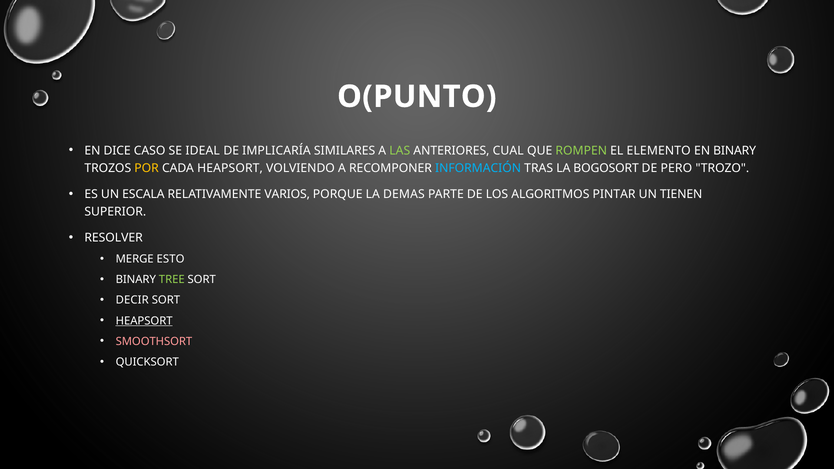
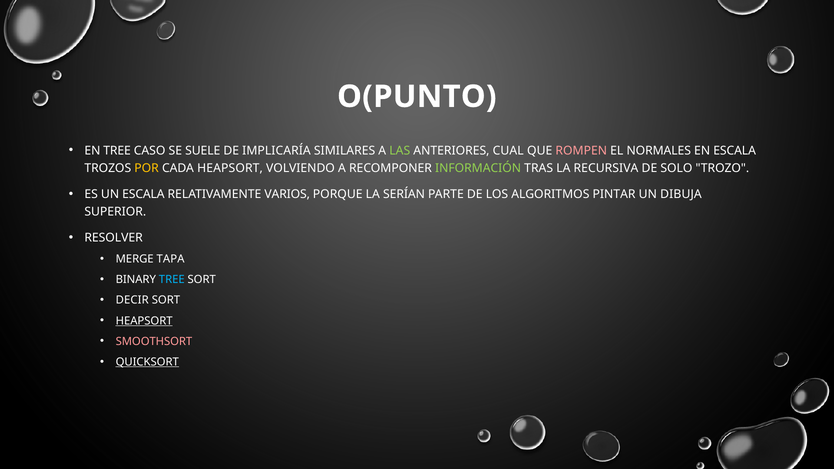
EN DICE: DICE -> TREE (117, 151)
IDEAL: IDEAL -> SUELE (203, 151)
ROMPEN colour: light green -> pink (581, 151)
ELEMENTO: ELEMENTO -> NORMALES (659, 151)
EN BINARY: BINARY -> ESCALA (735, 151)
INFORMACIÓN colour: light blue -> light green (478, 168)
BOGOSORT: BOGOSORT -> RECURSIVA (606, 168)
PERO: PERO -> SOLO (676, 168)
DEMAS: DEMAS -> SERÍAN (404, 194)
TIENEN: TIENEN -> DIBUJA (681, 194)
ESTO: ESTO -> TAPA (171, 259)
TREE colour: light green -> light blue (172, 280)
QUICKSORT underline: none -> present (147, 362)
